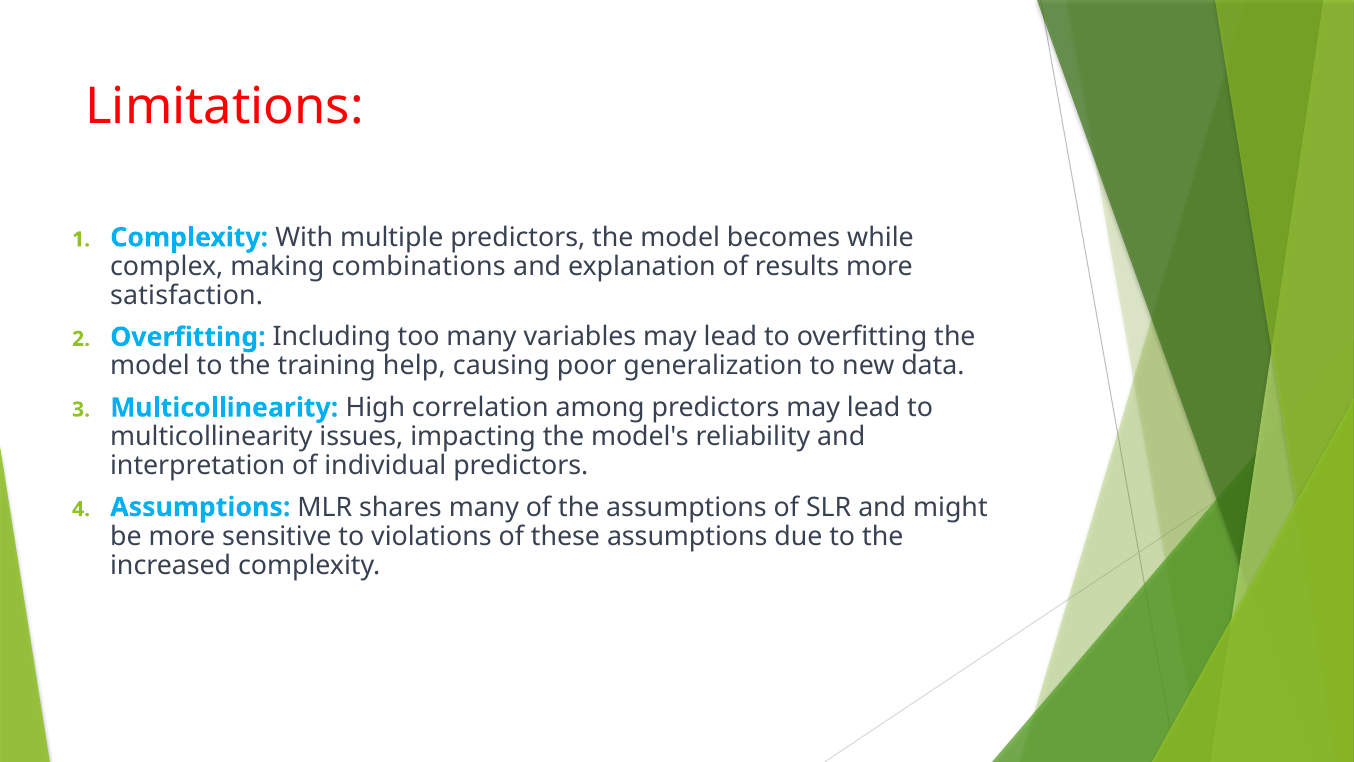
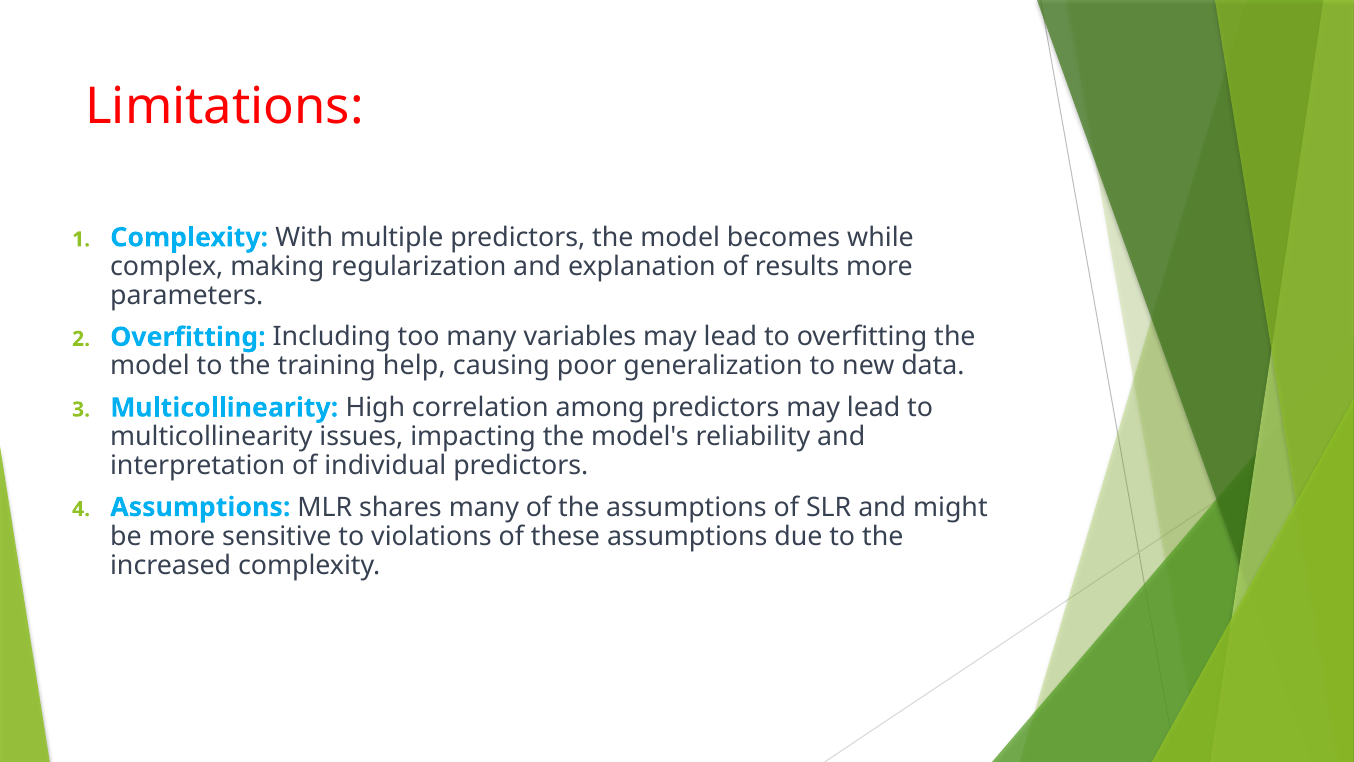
combinations: combinations -> regularization (419, 266)
satisfaction: satisfaction -> parameters (187, 295)
